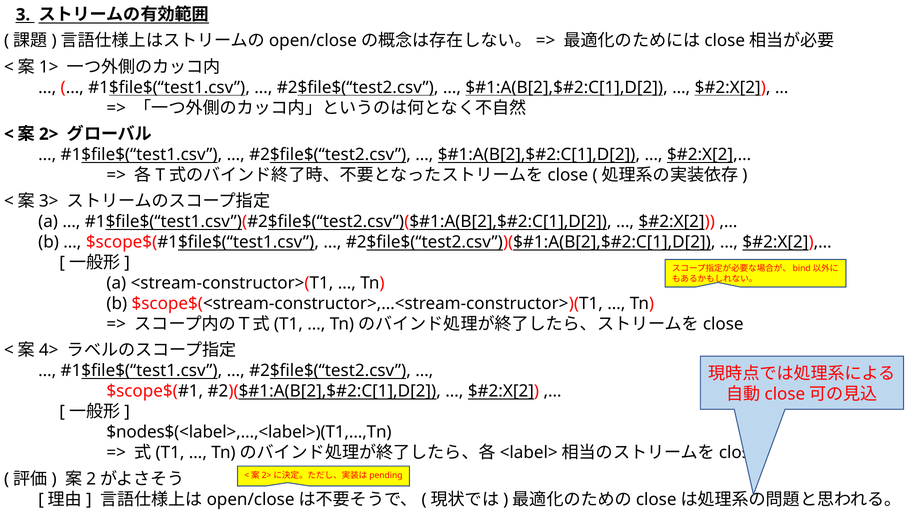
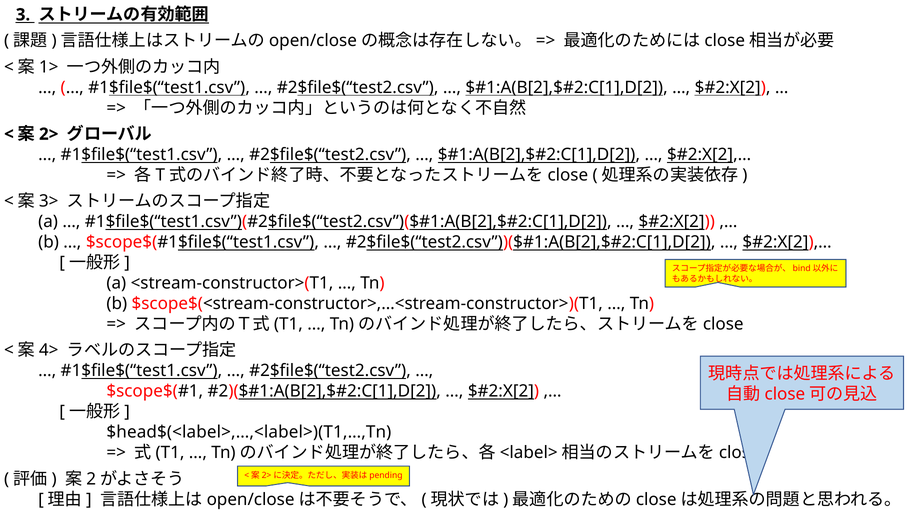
$nodes$(<label>,…,<label>)(T1,…,Tn: $nodes$(<label>,…,<label>)(T1,…,Tn -> $head$(<label>,…,<label>)(T1,…,Tn (249, 432)
